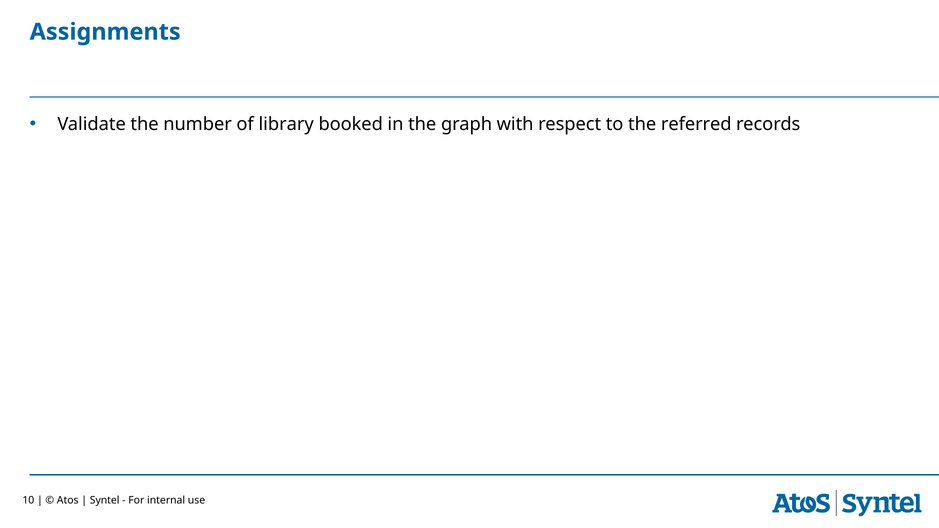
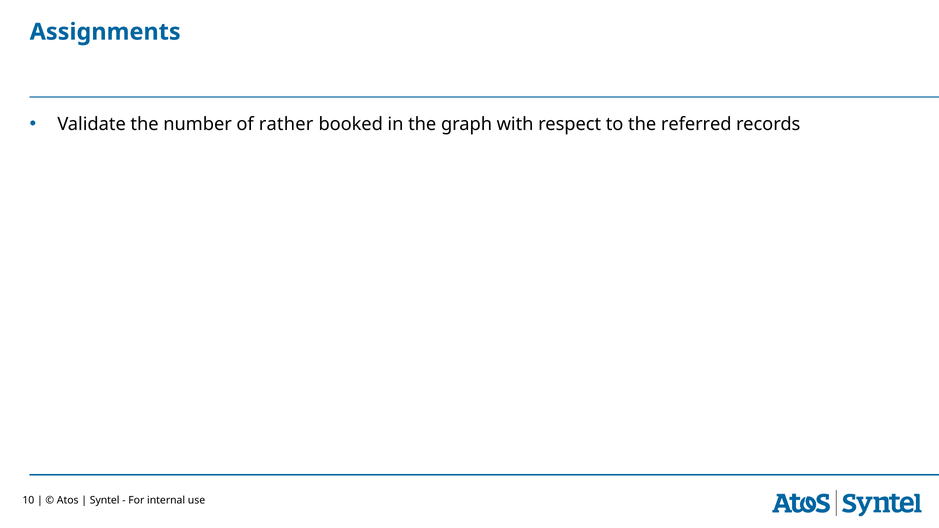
library: library -> rather (286, 124)
